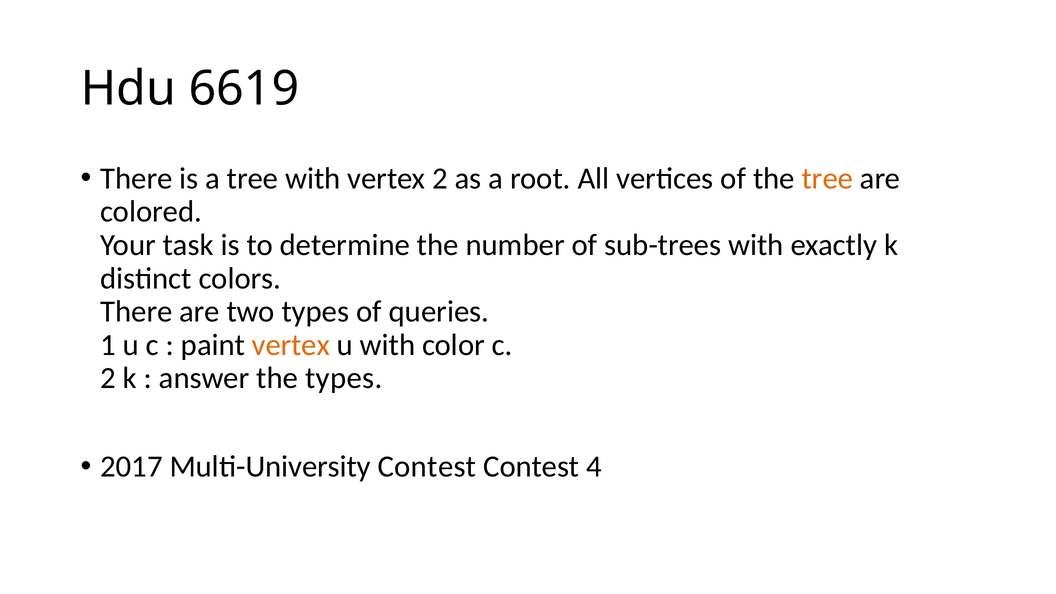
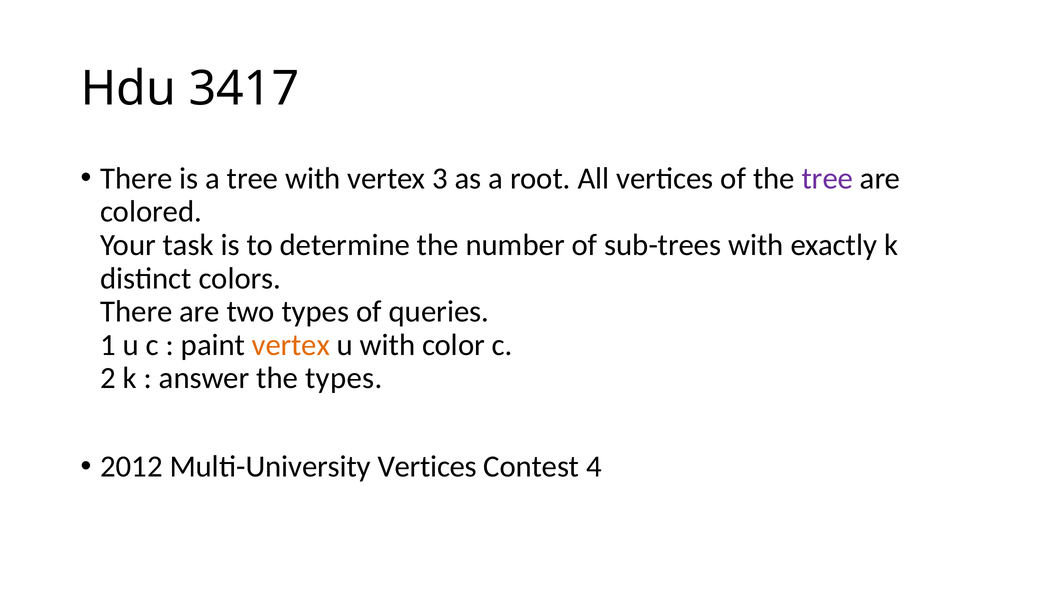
6619: 6619 -> 3417 (244, 89)
vertex 2: 2 -> 3 (440, 179)
tree colour: orange -> purple (827, 179)
2017: 2017 -> 2012 (131, 467)
Multi-University Contest: Contest -> Vertices (427, 467)
